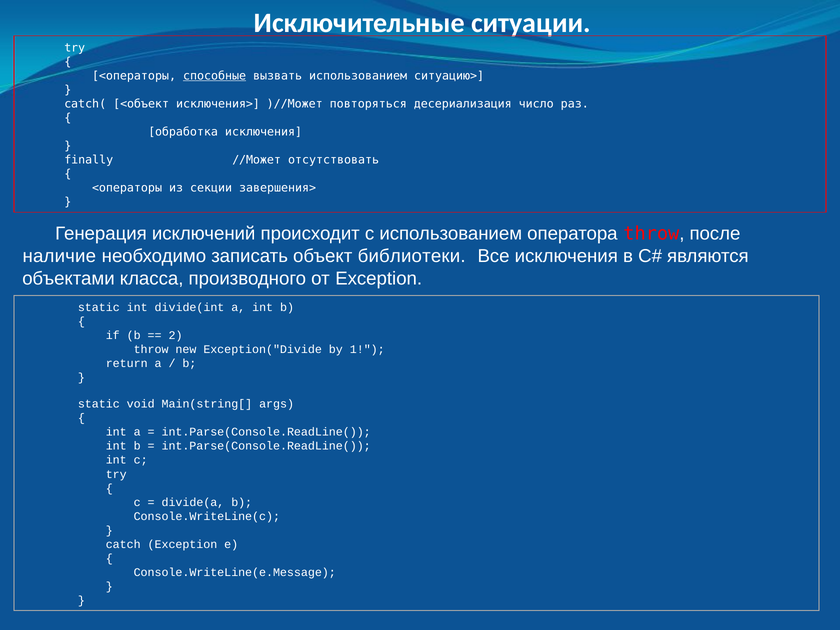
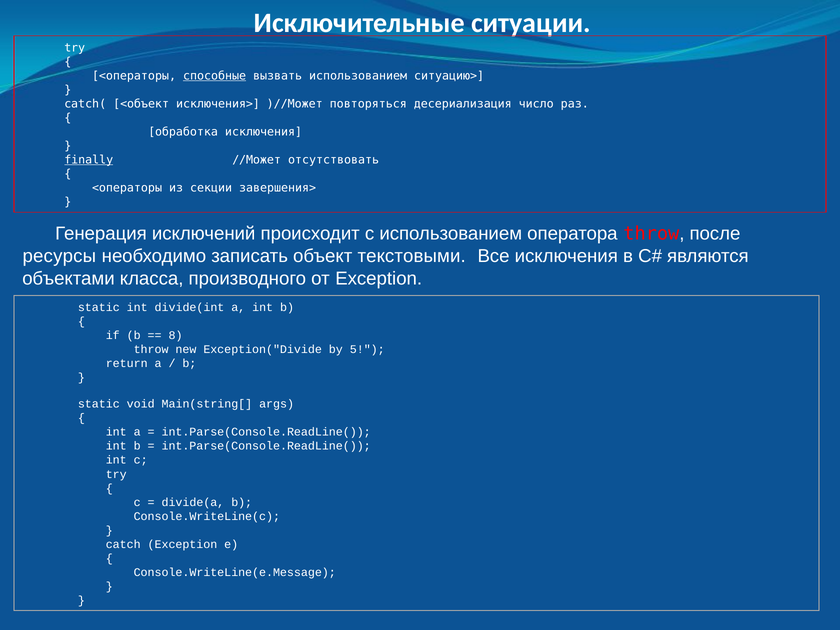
finally underline: none -> present (89, 160)
наличие: наличие -> ресурсы (59, 256)
библиотеки: библиотеки -> текстовыми (412, 256)
2: 2 -> 8 (176, 335)
1: 1 -> 5 (367, 349)
